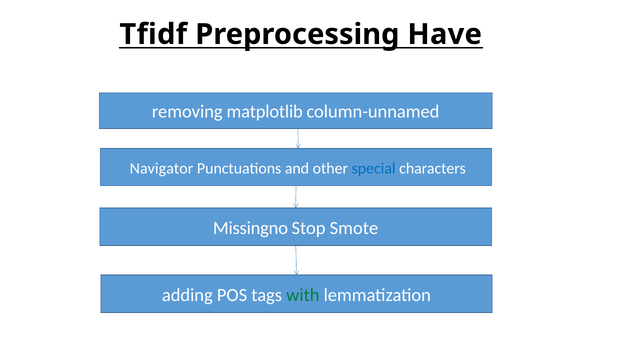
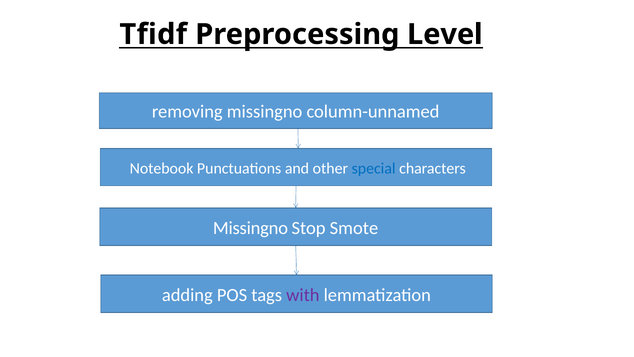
Have: Have -> Level (445, 34)
removing matplotlib: matplotlib -> missingno (265, 112)
Navigator: Navigator -> Notebook (162, 168)
with colour: green -> purple (303, 295)
